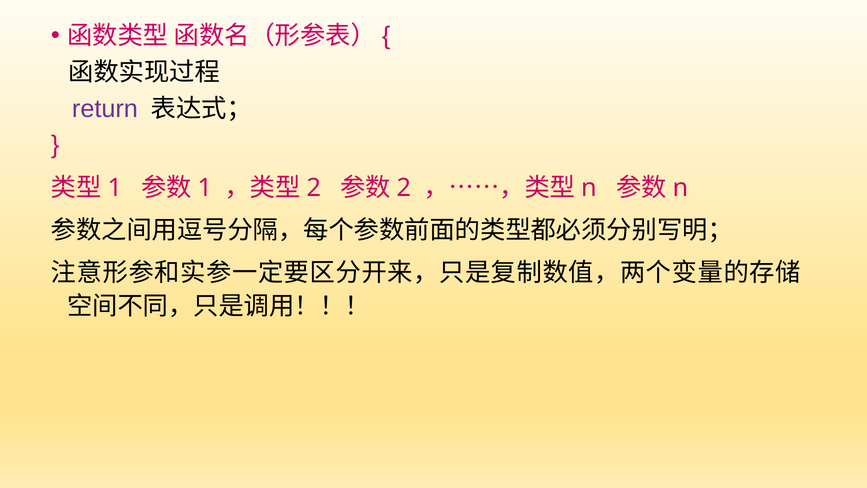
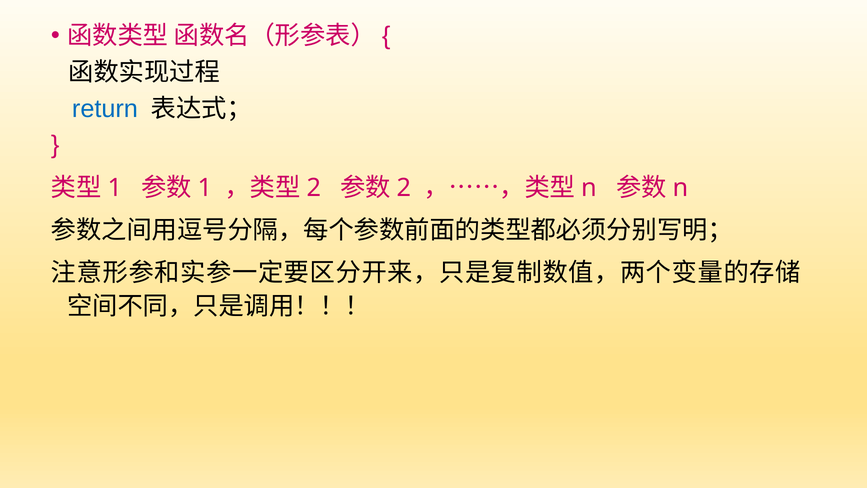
return colour: purple -> blue (105, 109)
